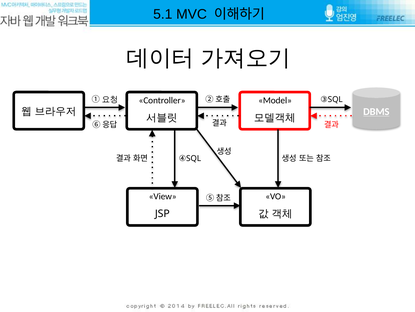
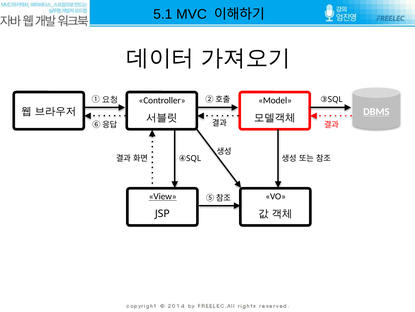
View underline: none -> present (163, 196)
